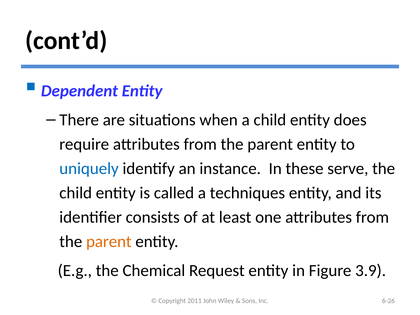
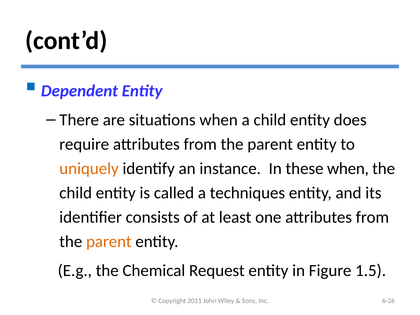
uniquely colour: blue -> orange (89, 169)
these serve: serve -> when (348, 169)
3.9: 3.9 -> 1.5 (371, 271)
